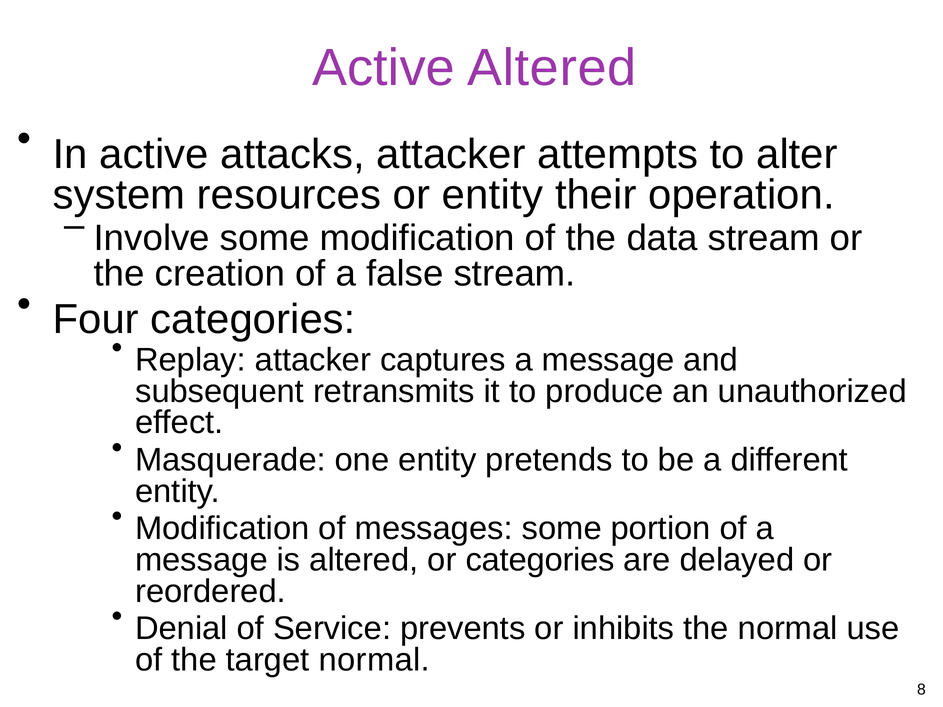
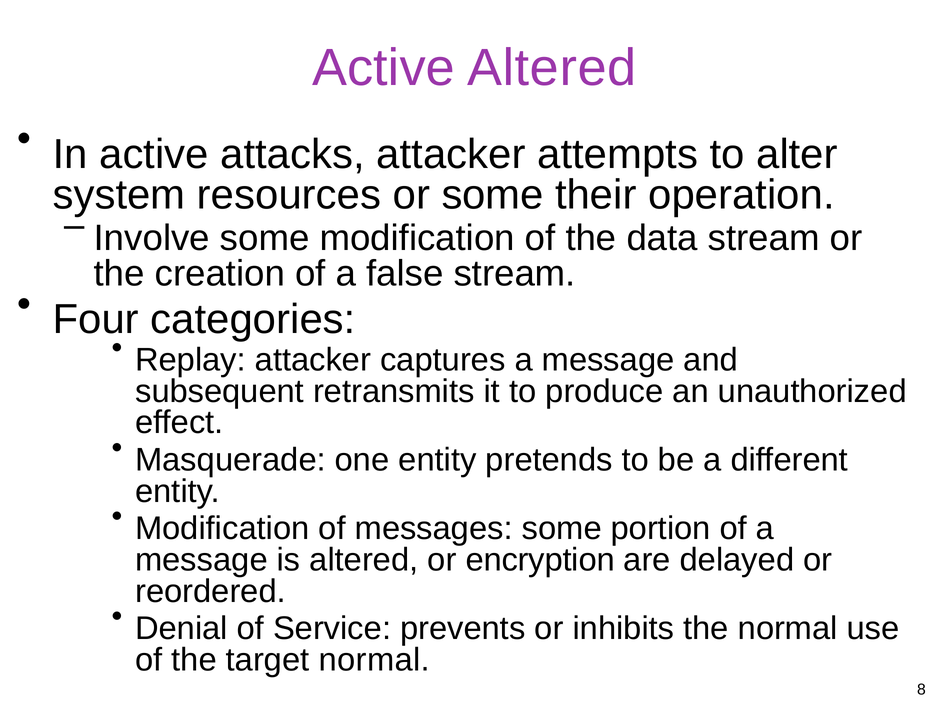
or entity: entity -> some (493, 195)
or categories: categories -> encryption (540, 560)
